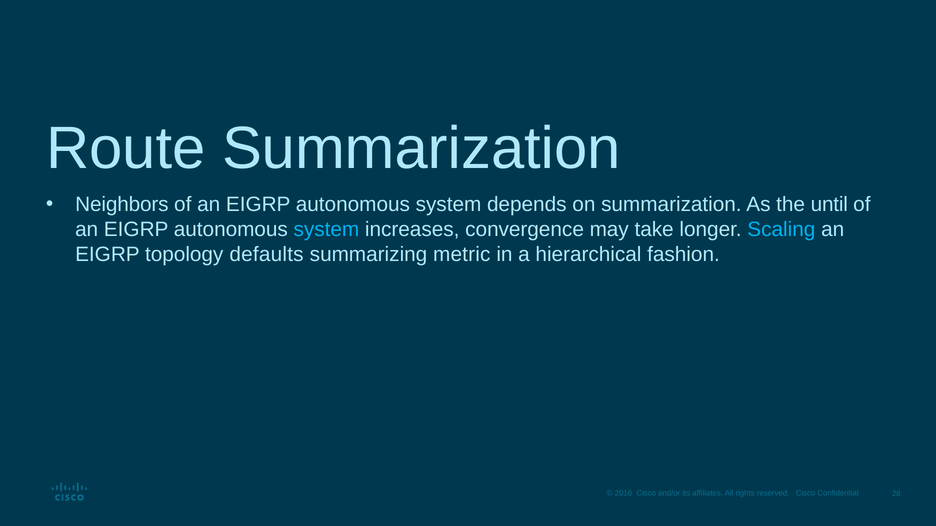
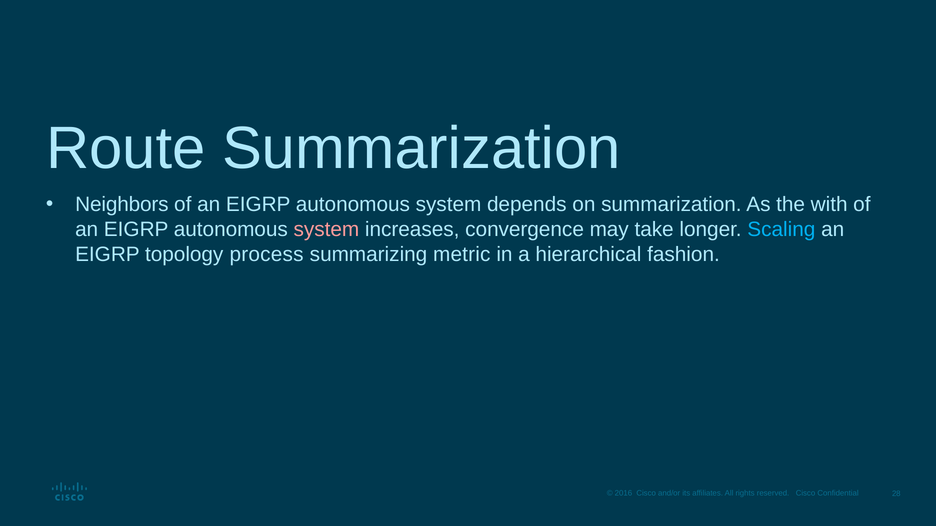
until: until -> with (829, 205)
system colour: light blue -> pink (326, 230)
defaults: defaults -> process (267, 255)
